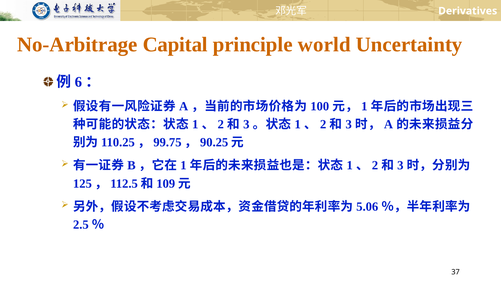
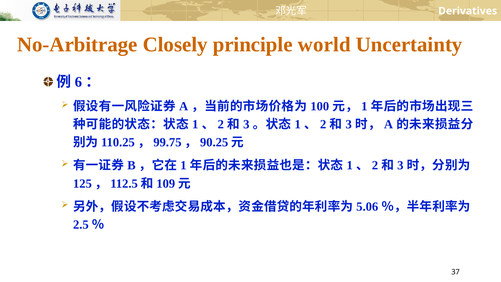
Capital: Capital -> Closely (175, 45)
